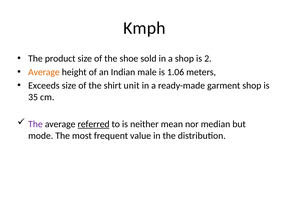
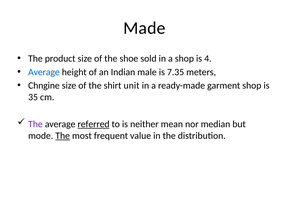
Kmph: Kmph -> Made (144, 28)
2: 2 -> 4 (208, 58)
Average colour: orange -> blue (44, 72)
1.06: 1.06 -> 7.35 (176, 72)
Exceeds: Exceeds -> Chngine (44, 85)
The underline: none -> present (63, 136)
